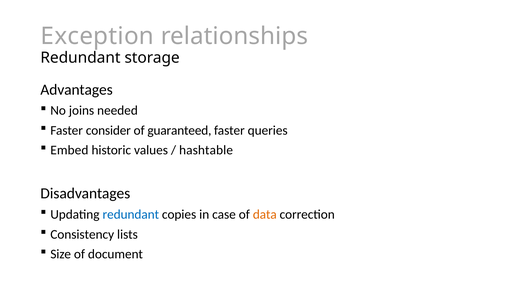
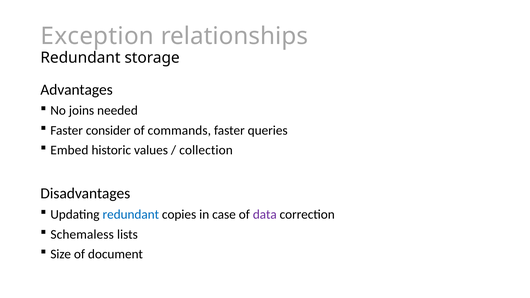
guaranteed: guaranteed -> commands (179, 130)
hashtable: hashtable -> collection (206, 150)
data colour: orange -> purple (265, 215)
Consistency: Consistency -> Schemaless (82, 234)
